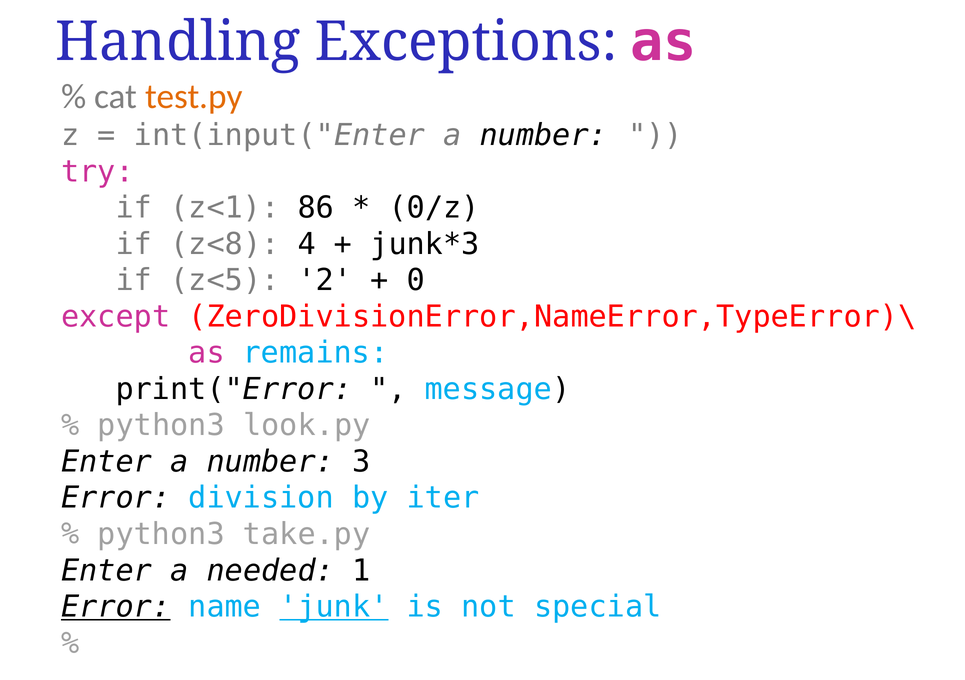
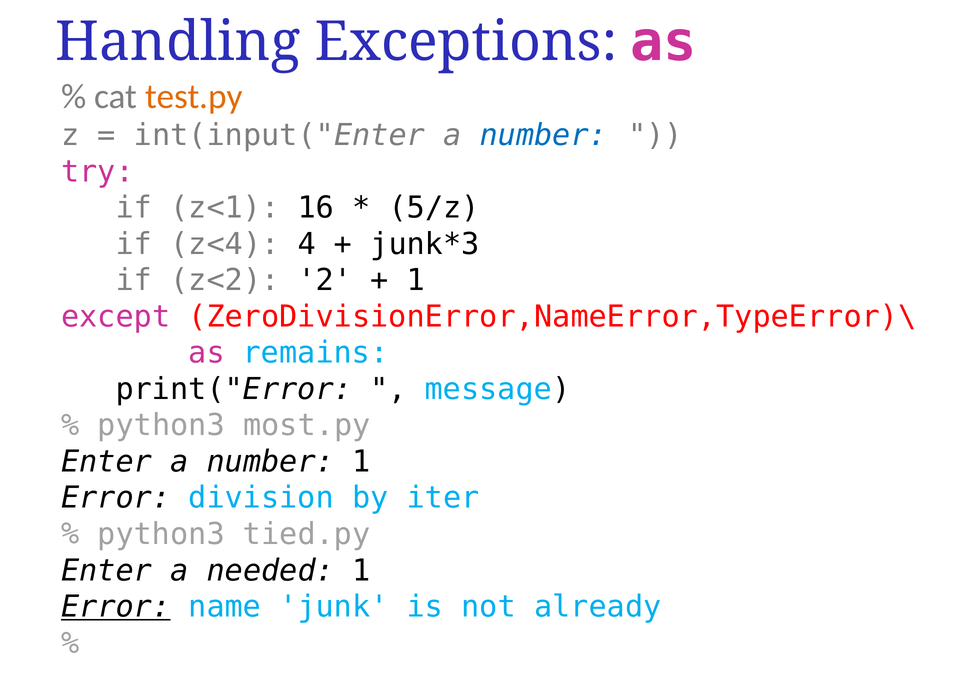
number colour: black -> blue (543, 135)
86: 86 -> 16 (316, 208)
0/z: 0/z -> 5/z (434, 208)
z<8: z<8 -> z<4 (225, 244)
z<5: z<5 -> z<2 (225, 280)
0: 0 -> 1 (416, 280)
look.py: look.py -> most.py (307, 426)
number 3: 3 -> 1 (361, 462)
take.py: take.py -> tied.py (307, 534)
junk underline: present -> none (334, 607)
special: special -> already (598, 607)
